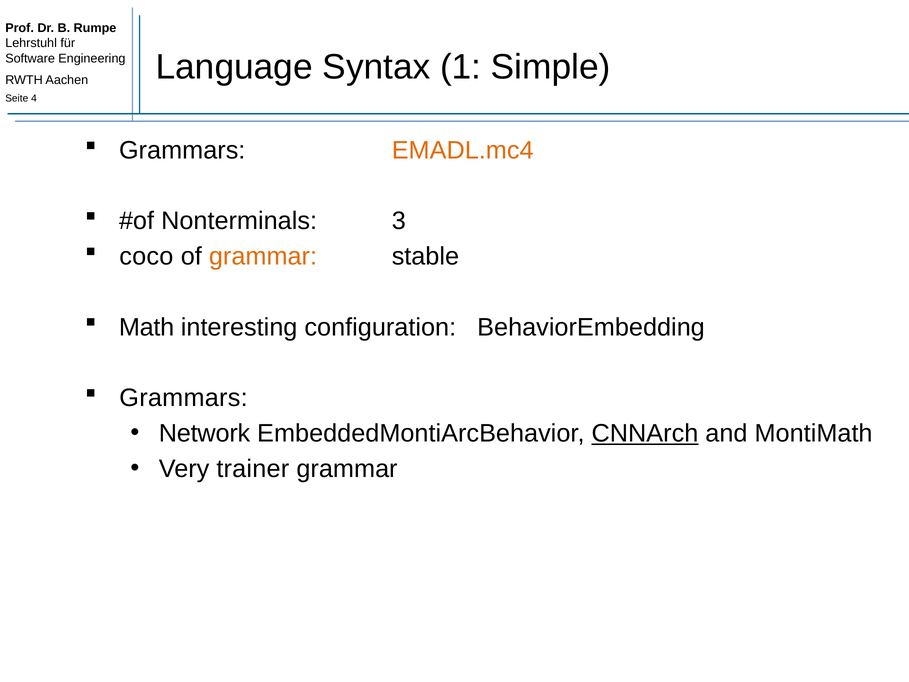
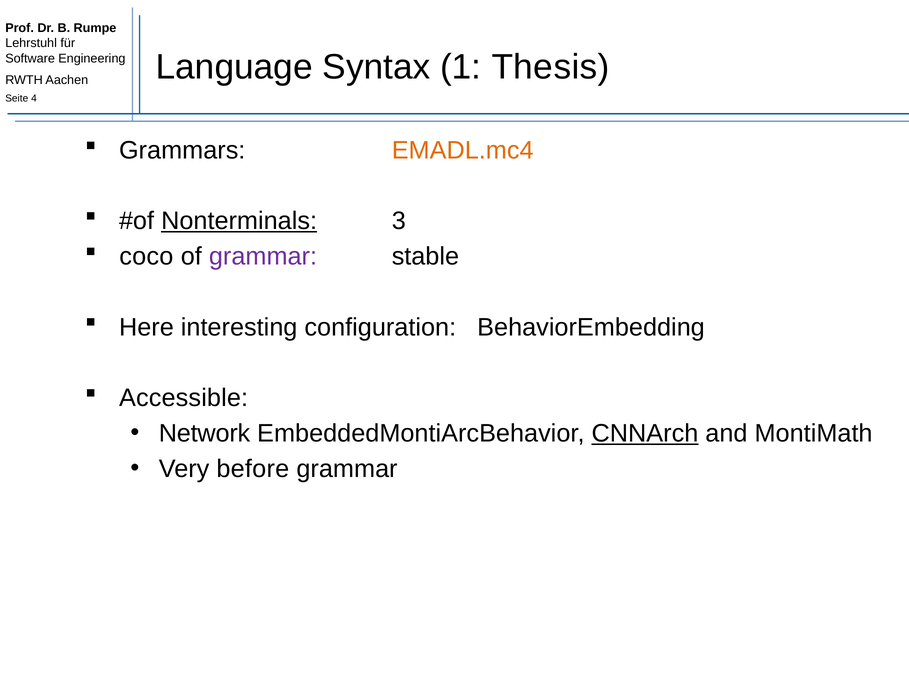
Simple: Simple -> Thesis (551, 67)
Nonterminals underline: none -> present (239, 221)
grammar colour: orange -> purple (263, 256)
Math: Math -> Here (146, 327)
Grammars: Grammars -> Accessible (184, 398)
trainer: trainer -> before (253, 469)
